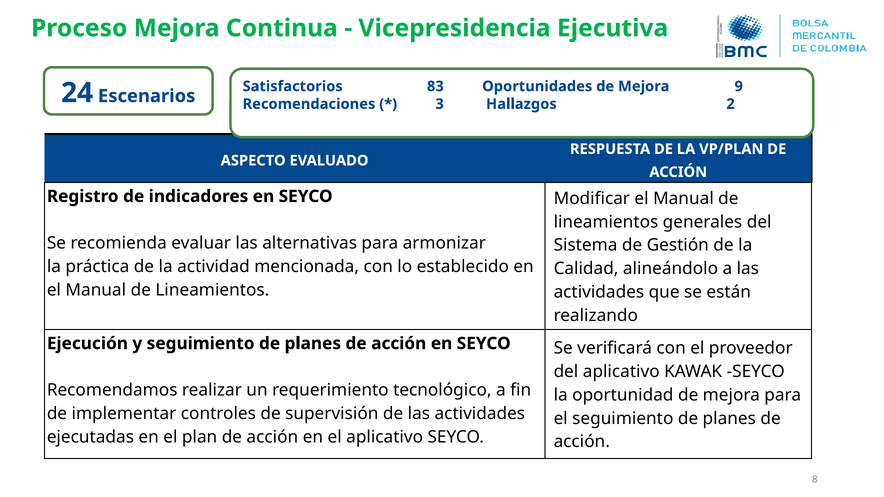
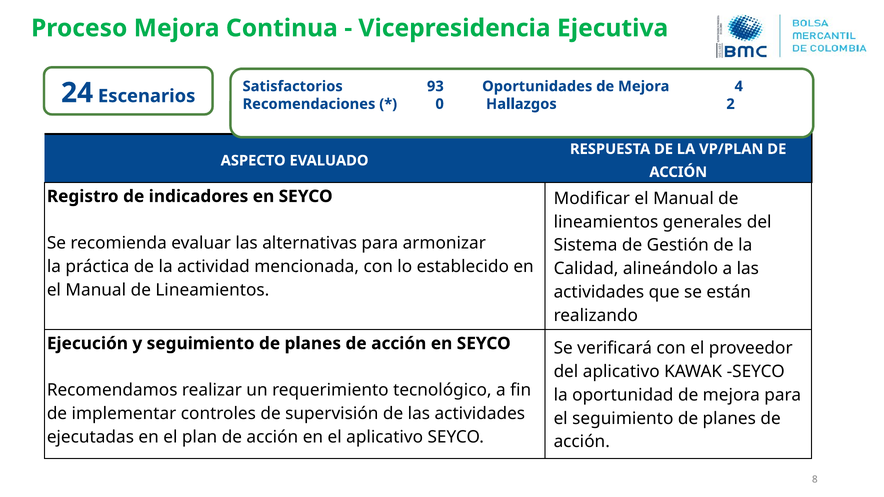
83: 83 -> 93 (435, 86)
9: 9 -> 4 (739, 86)
3: 3 -> 0 (440, 104)
